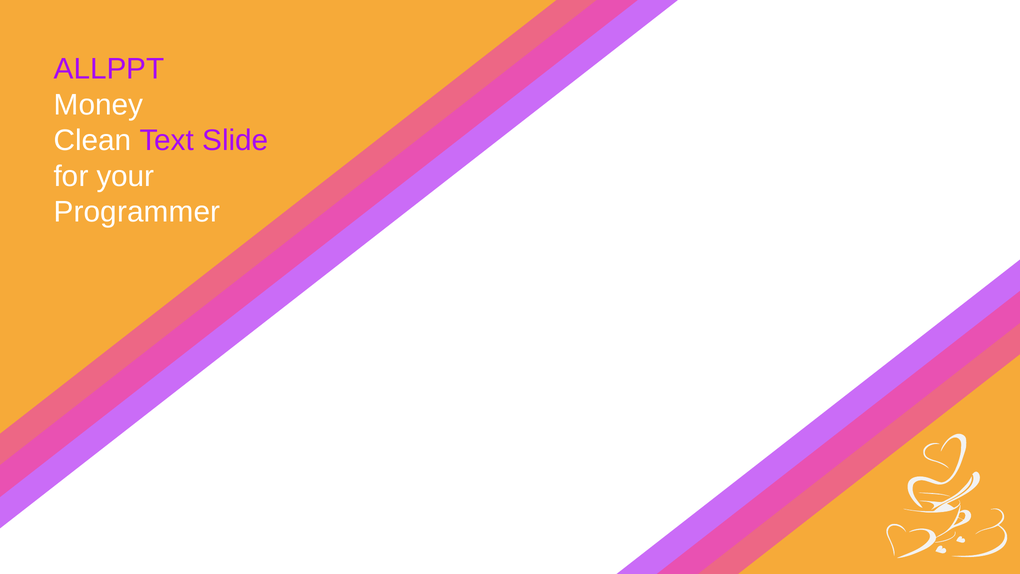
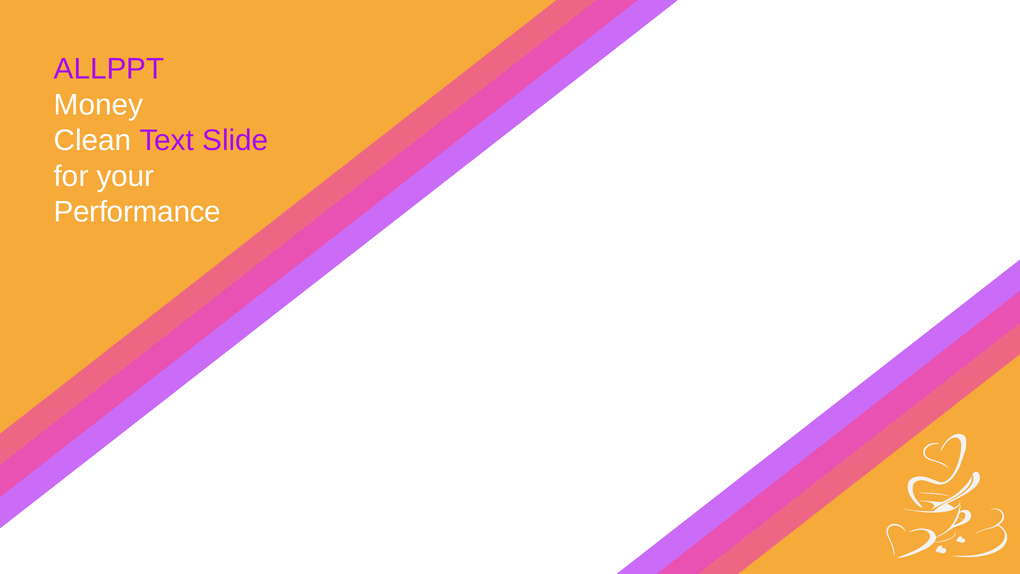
Programmer: Programmer -> Performance (137, 212)
